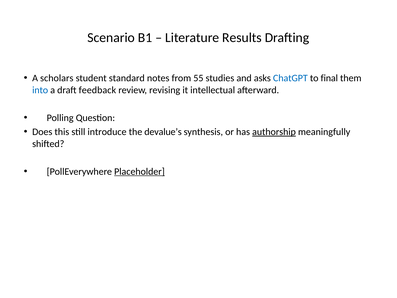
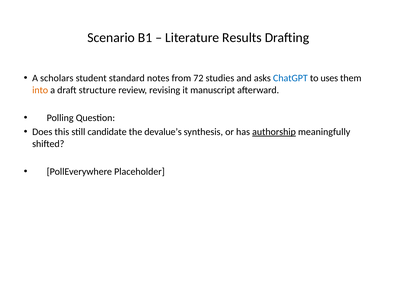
55: 55 -> 72 (198, 78)
final: final -> uses (329, 78)
into colour: blue -> orange (40, 90)
feedback: feedback -> structure (97, 90)
intellectual: intellectual -> manuscript (213, 90)
introduce: introduce -> candidate (107, 132)
Placeholder underline: present -> none (139, 171)
